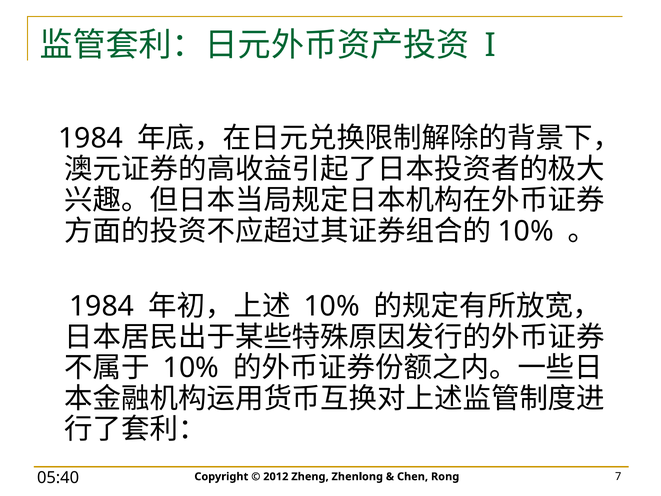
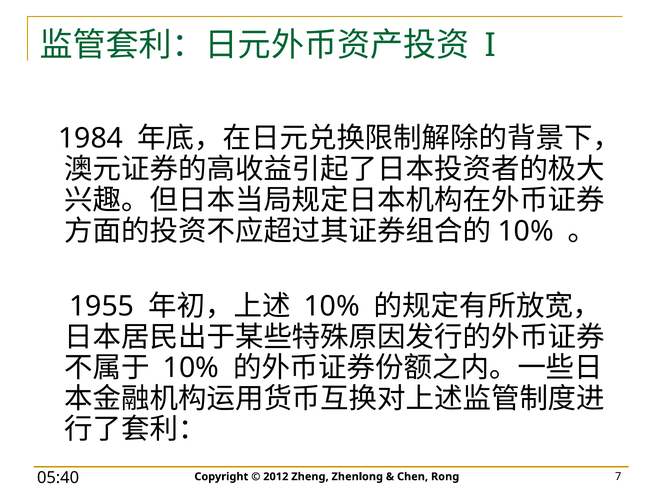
1984: 1984 -> 1955 (102, 306)
